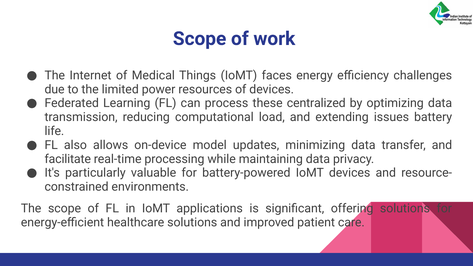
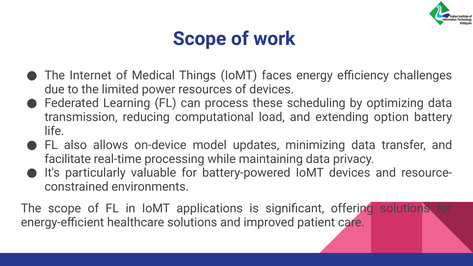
centralized: centralized -> scheduling (316, 103)
issues: issues -> option (391, 117)
